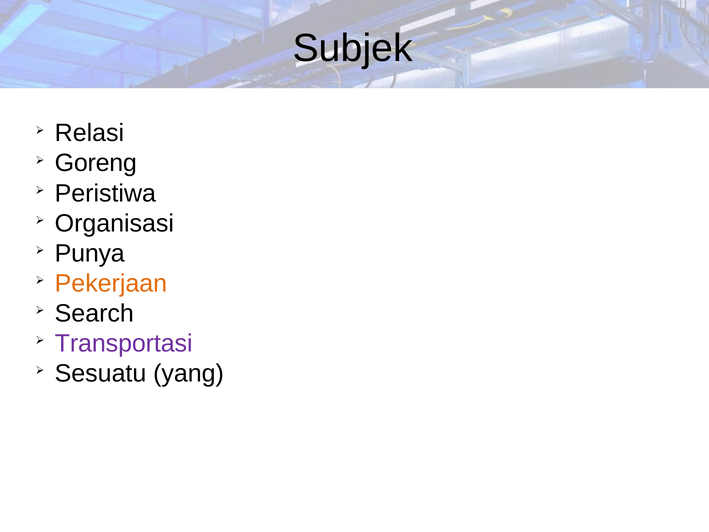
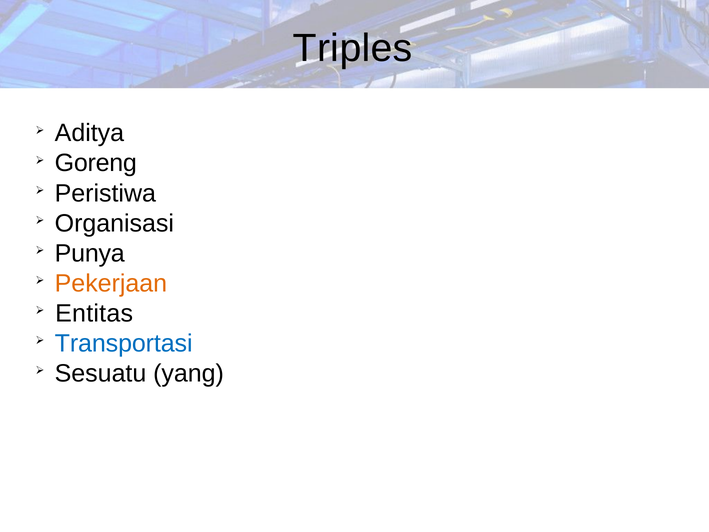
Subjek: Subjek -> Triples (353, 48)
Relasi: Relasi -> Aditya (89, 133)
Search: Search -> Entitas (94, 313)
Transportasi colour: purple -> blue (124, 343)
